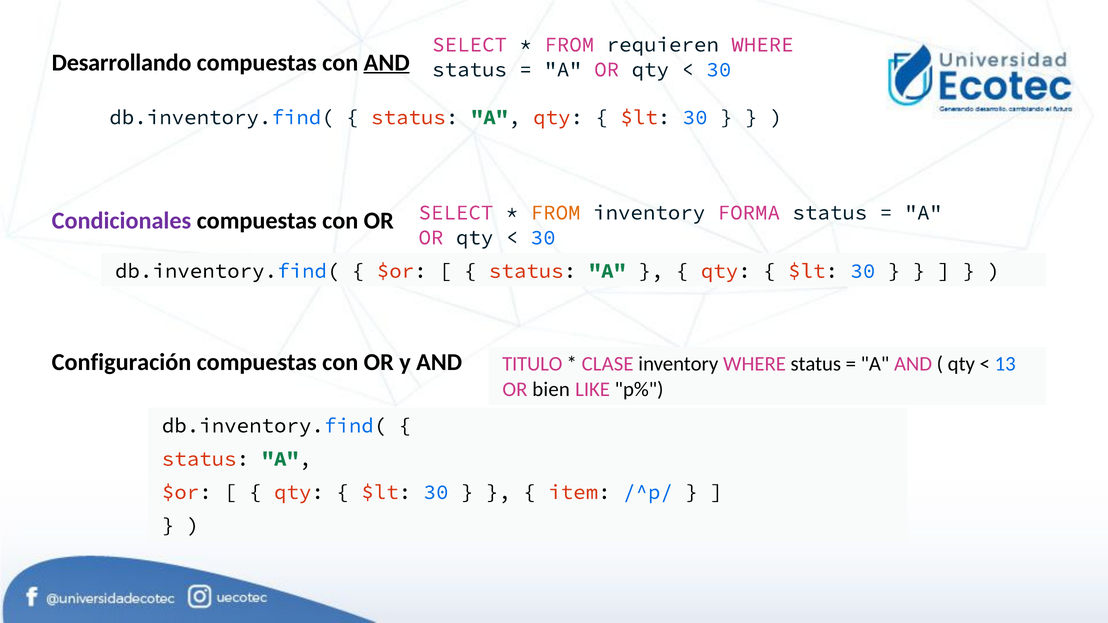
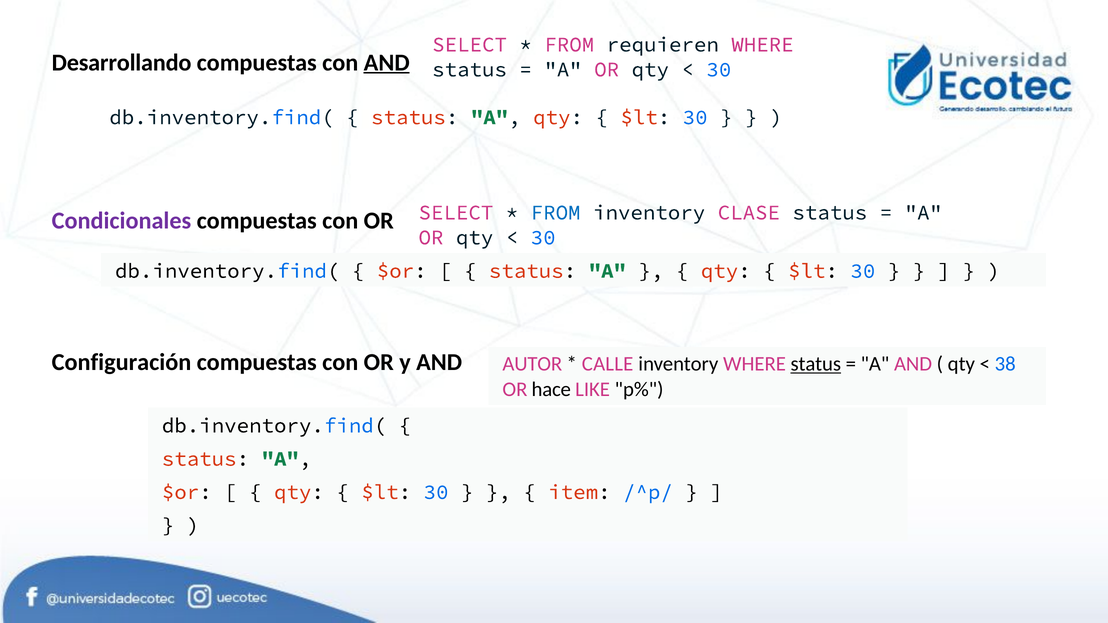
FROM colour: orange -> blue (556, 213)
FORMA: FORMA -> CLASE (749, 213)
TITULO: TITULO -> AUTOR (532, 364)
CLASE: CLASE -> CALLE (608, 364)
status underline: none -> present (816, 364)
13: 13 -> 38 (1005, 364)
bien: bien -> hace (551, 390)
